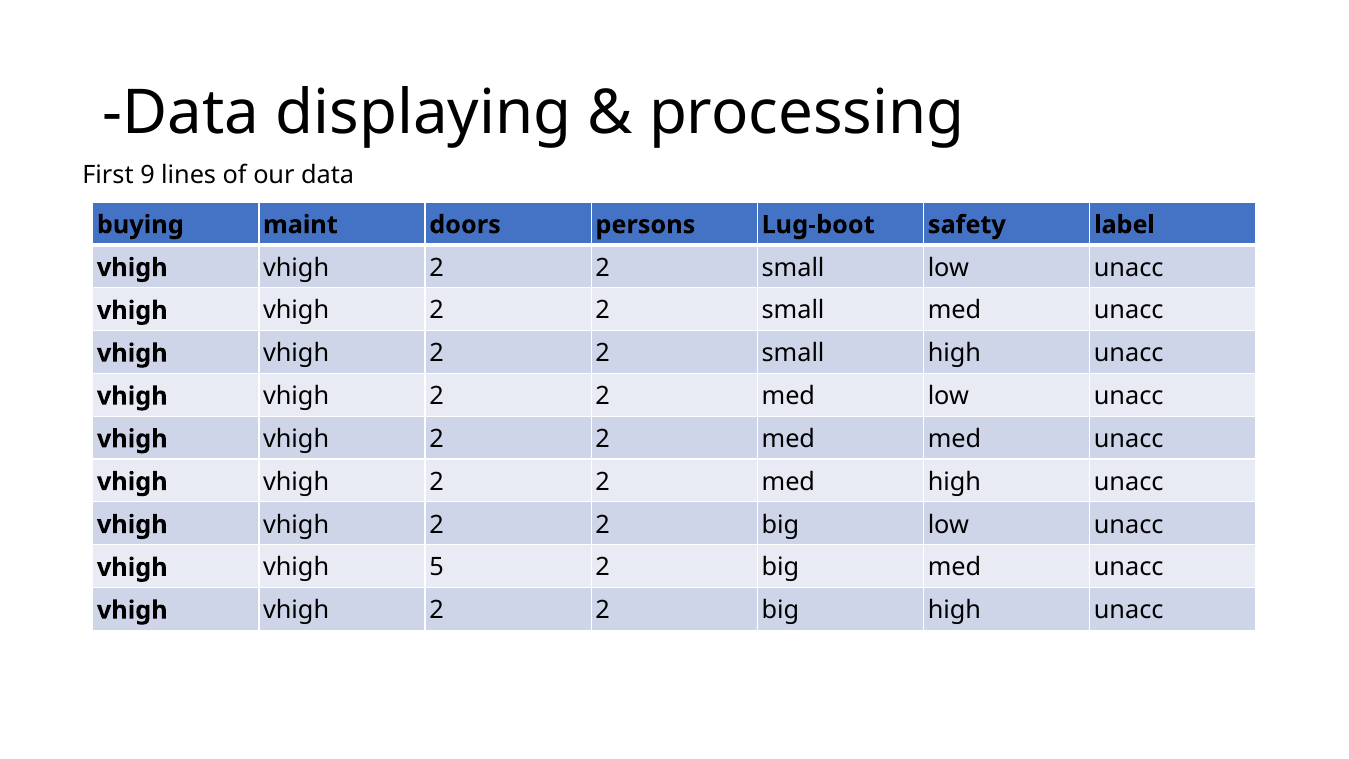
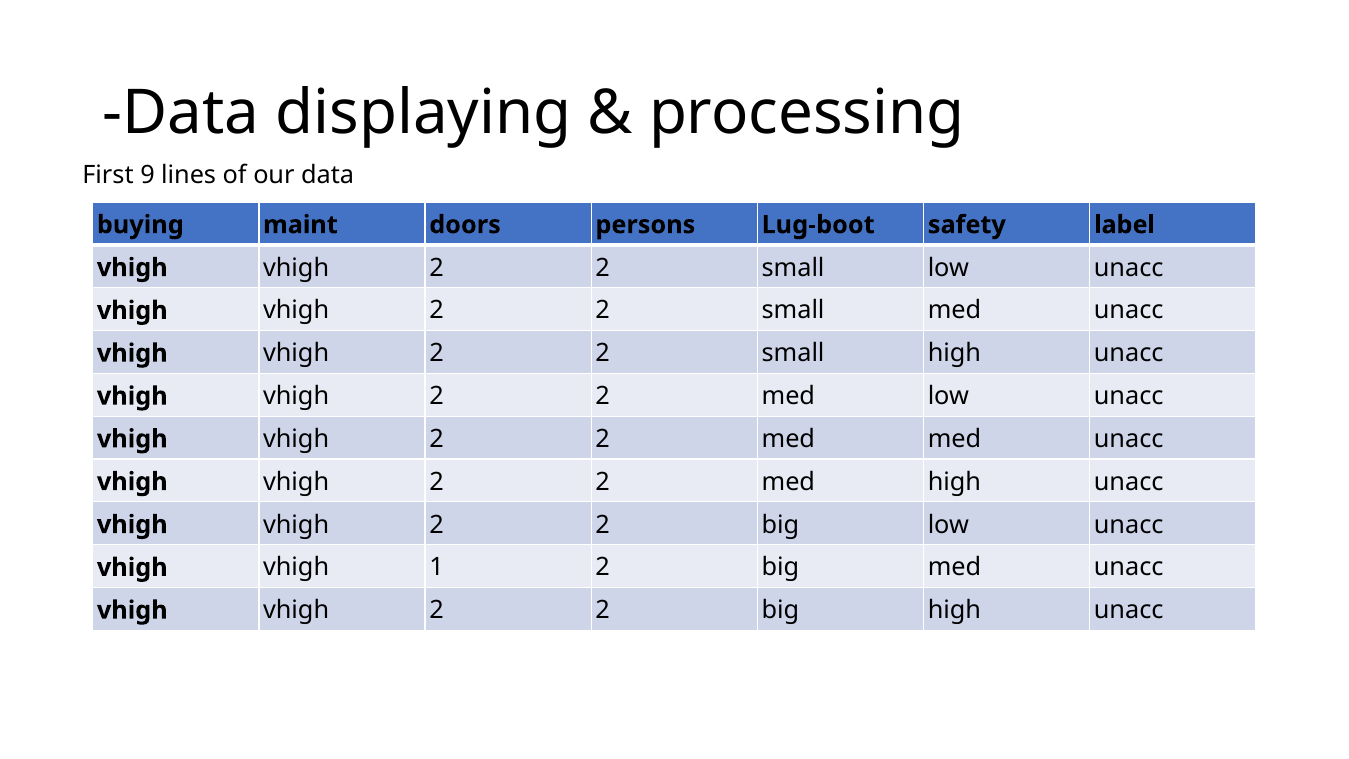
5: 5 -> 1 (437, 567)
